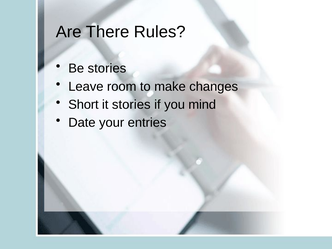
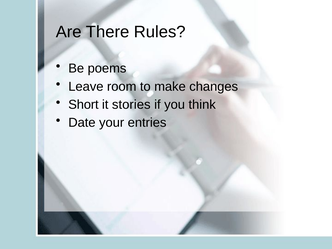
Be stories: stories -> poems (107, 68)
mind: mind -> think (202, 105)
